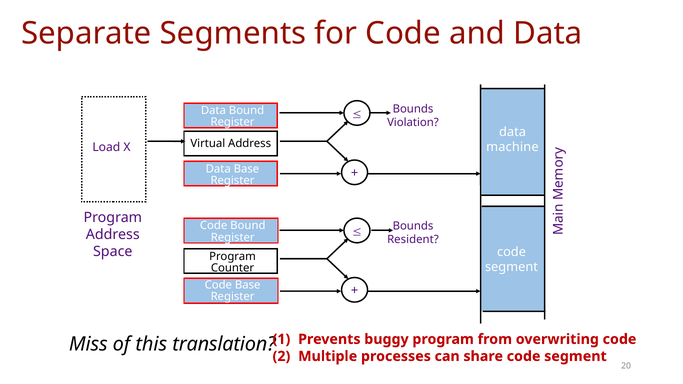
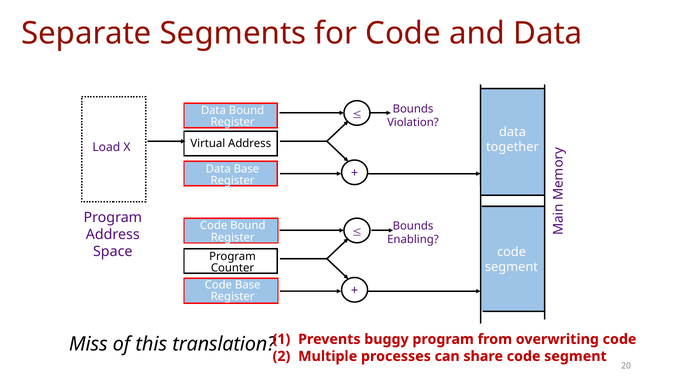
machine: machine -> together (512, 147)
Resident: Resident -> Enabling (413, 240)
